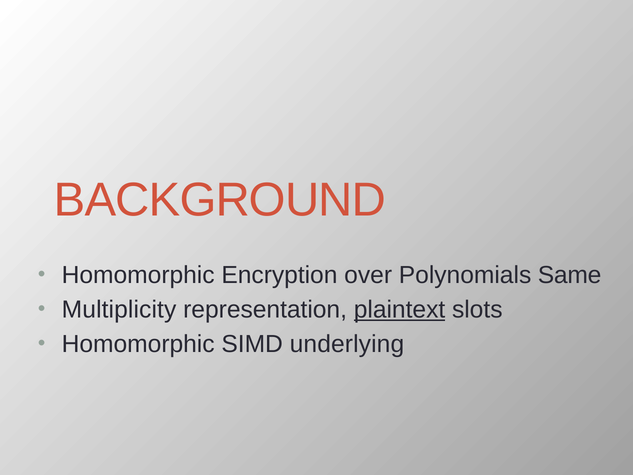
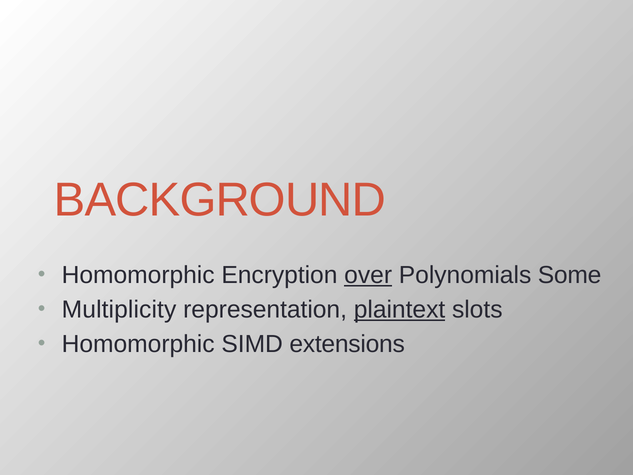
over underline: none -> present (368, 275)
Same: Same -> Some (570, 275)
underlying: underlying -> extensions (347, 344)
